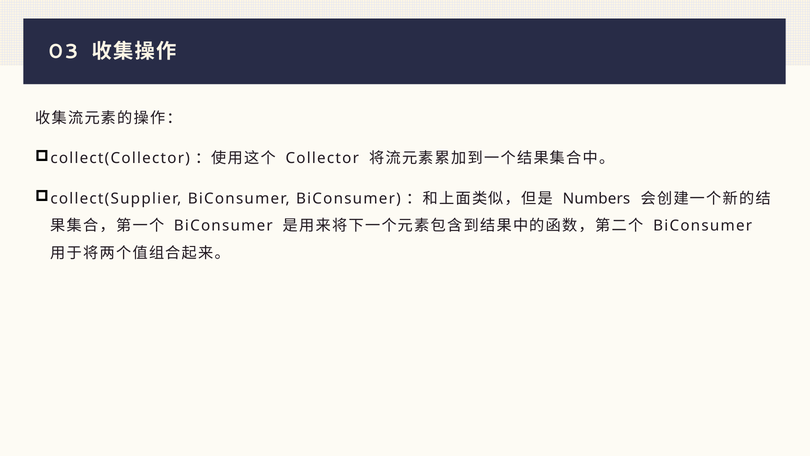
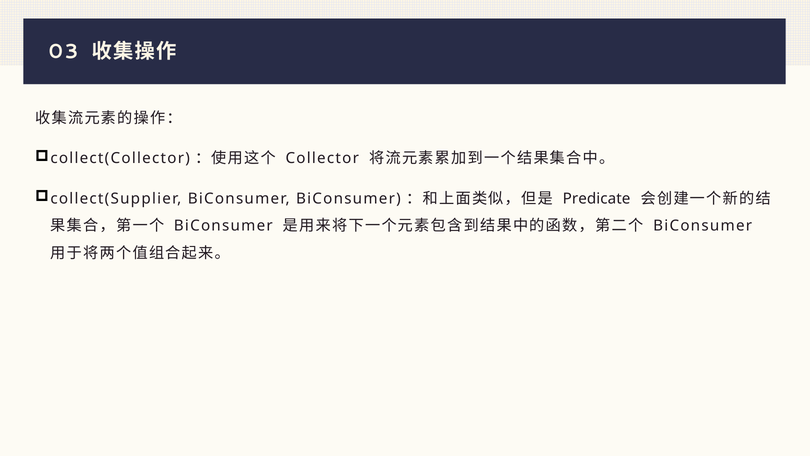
Numbers: Numbers -> Predicate (597, 198)
